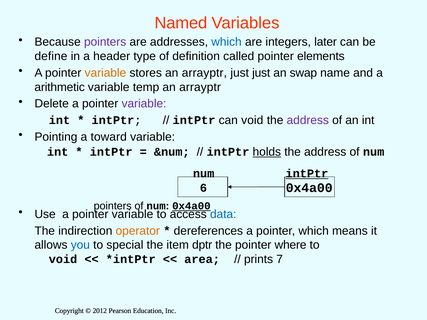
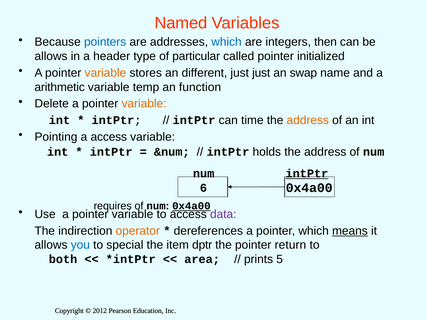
pointers colour: purple -> blue (105, 42)
later: later -> then (326, 42)
define: define -> allows (51, 56)
definition: definition -> particular (196, 56)
elements: elements -> initialized (321, 56)
stores an arrayptr: arrayptr -> different (204, 73)
arrayptr: arrayptr -> function (200, 87)
variable colour: purple -> orange (144, 104)
can void: void -> time (252, 120)
address colour: purple -> orange (308, 120)
a toward: toward -> access (109, 137)
holds underline: present -> none (267, 152)
pointers: pointers -> requires (113, 206)
data colour: blue -> purple (223, 214)
means underline: none -> present (350, 231)
where: where -> return (290, 245)
void: void -> both (63, 259)
7: 7 -> 5 (280, 259)
